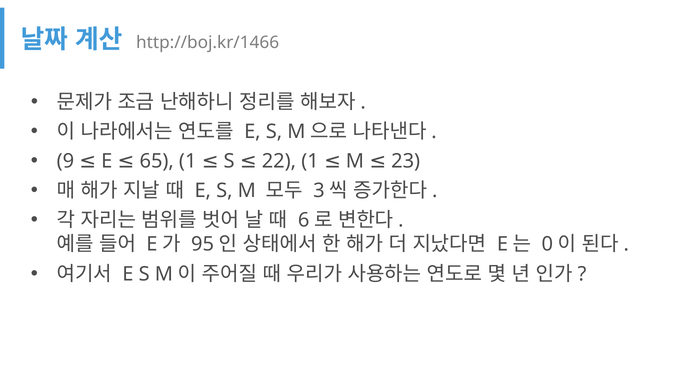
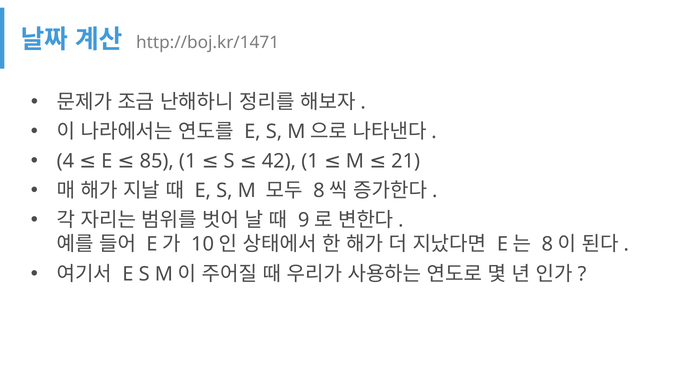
http://boj.kr/1466: http://boj.kr/1466 -> http://boj.kr/1471 (208, 43)
9: 9 -> 4 (65, 161)
65: 65 -> 85 (157, 161)
22: 22 -> 42 (279, 161)
23: 23 -> 21 (406, 161)
3: 3 -> 8 (319, 191)
6: 6 -> 9 (304, 220)
95: 95 -> 10 (203, 244)
0: 0 -> 8 (547, 244)
